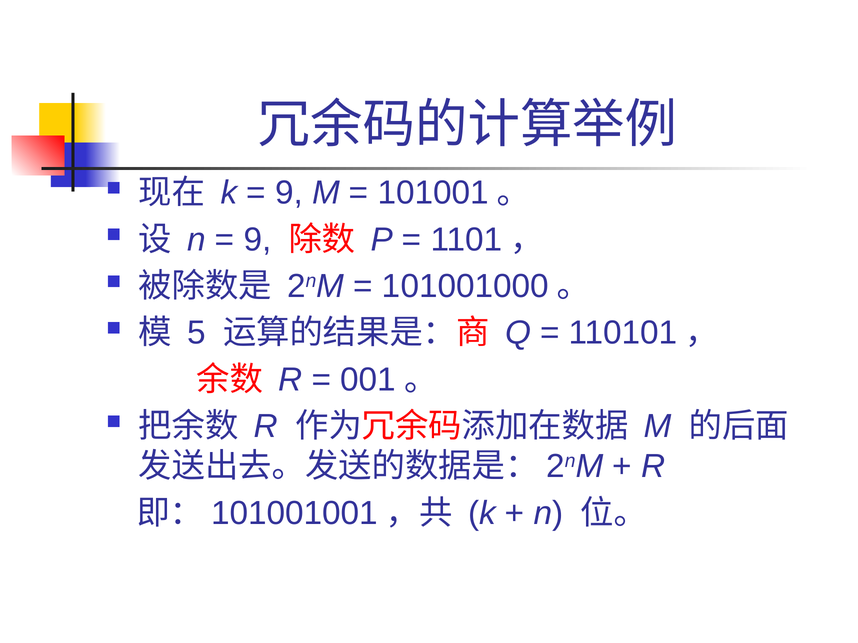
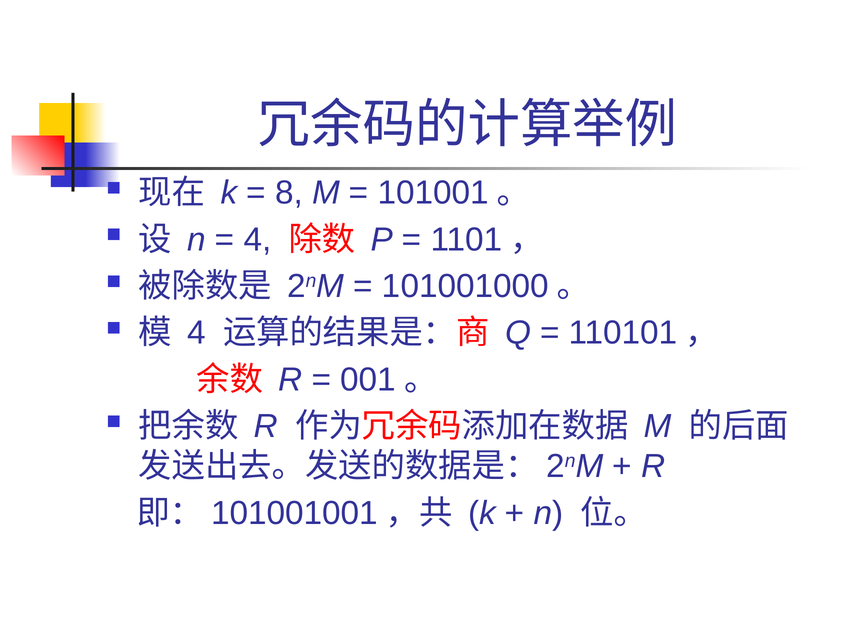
9: 9 -> 8 (289, 193)
9: 9 -> 4 (257, 240)
5: 5 -> 4 (197, 333)
